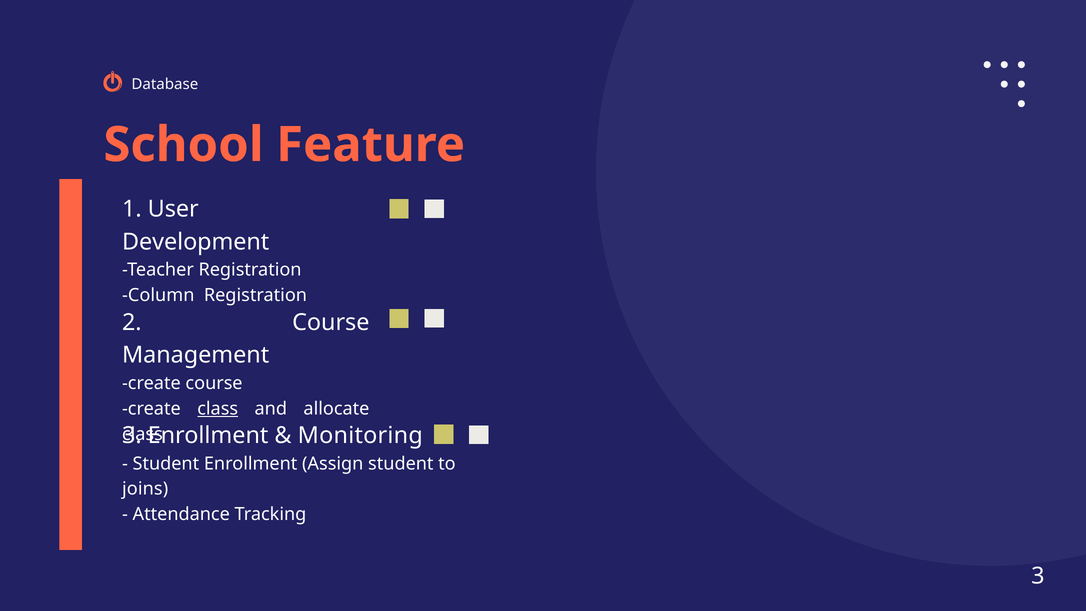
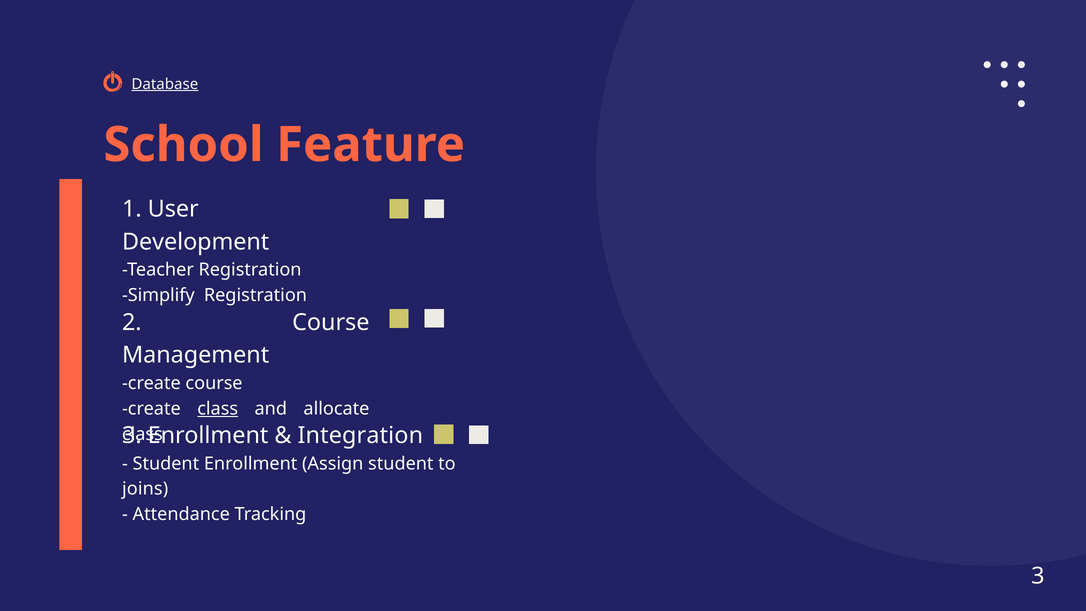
Database underline: none -> present (165, 84)
Column: Column -> Simplify (158, 295)
Monitoring: Monitoring -> Integration (360, 435)
